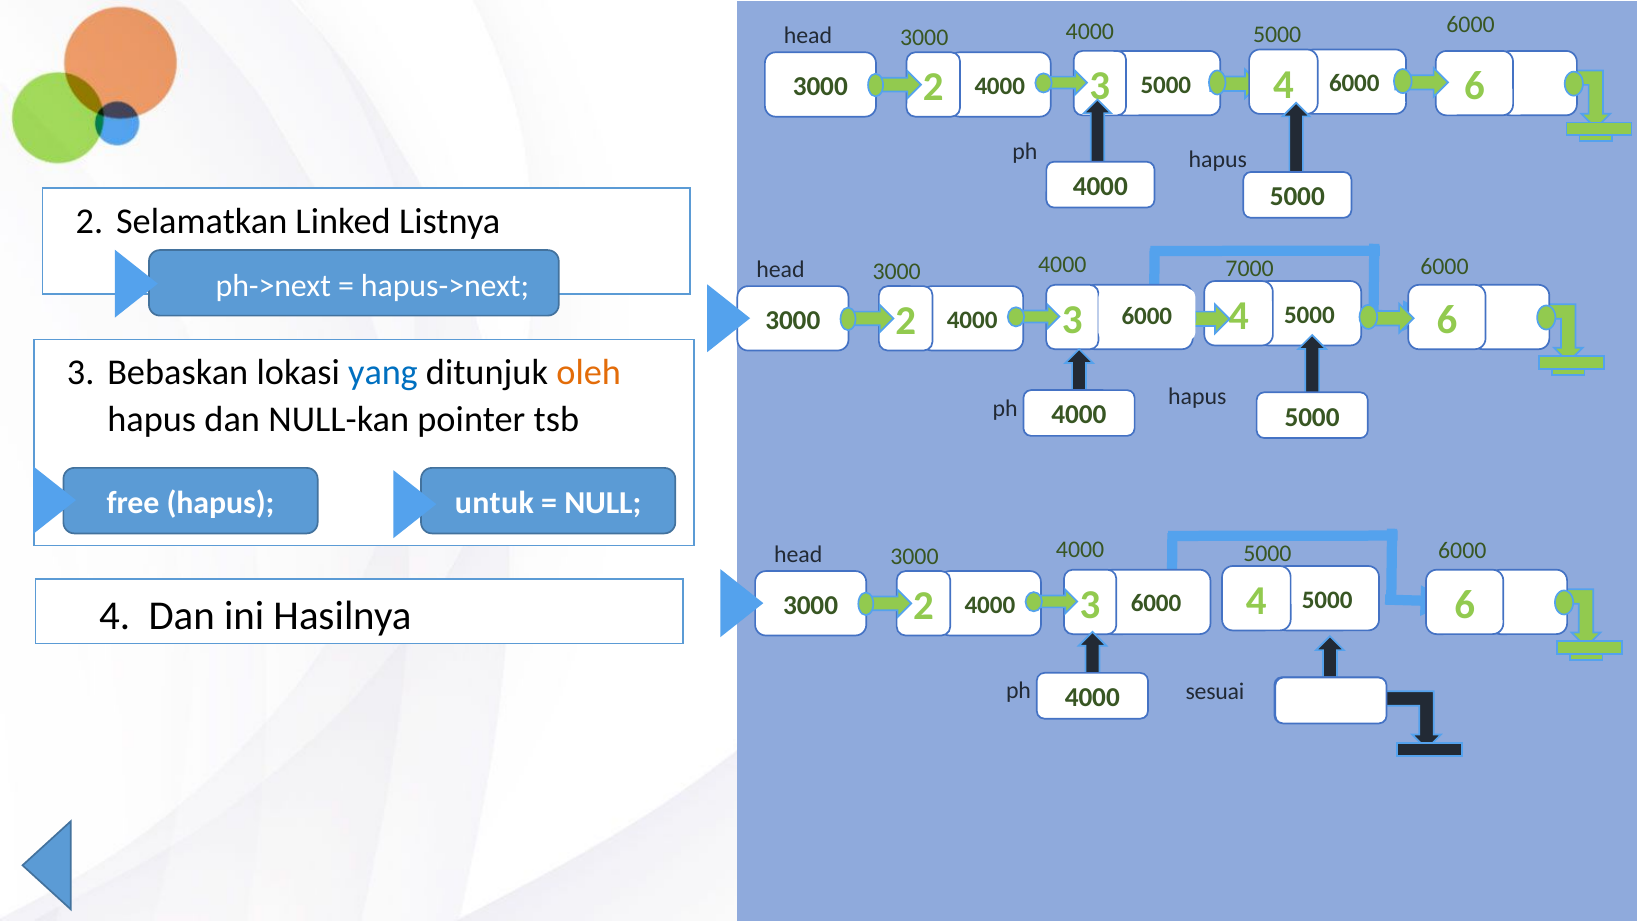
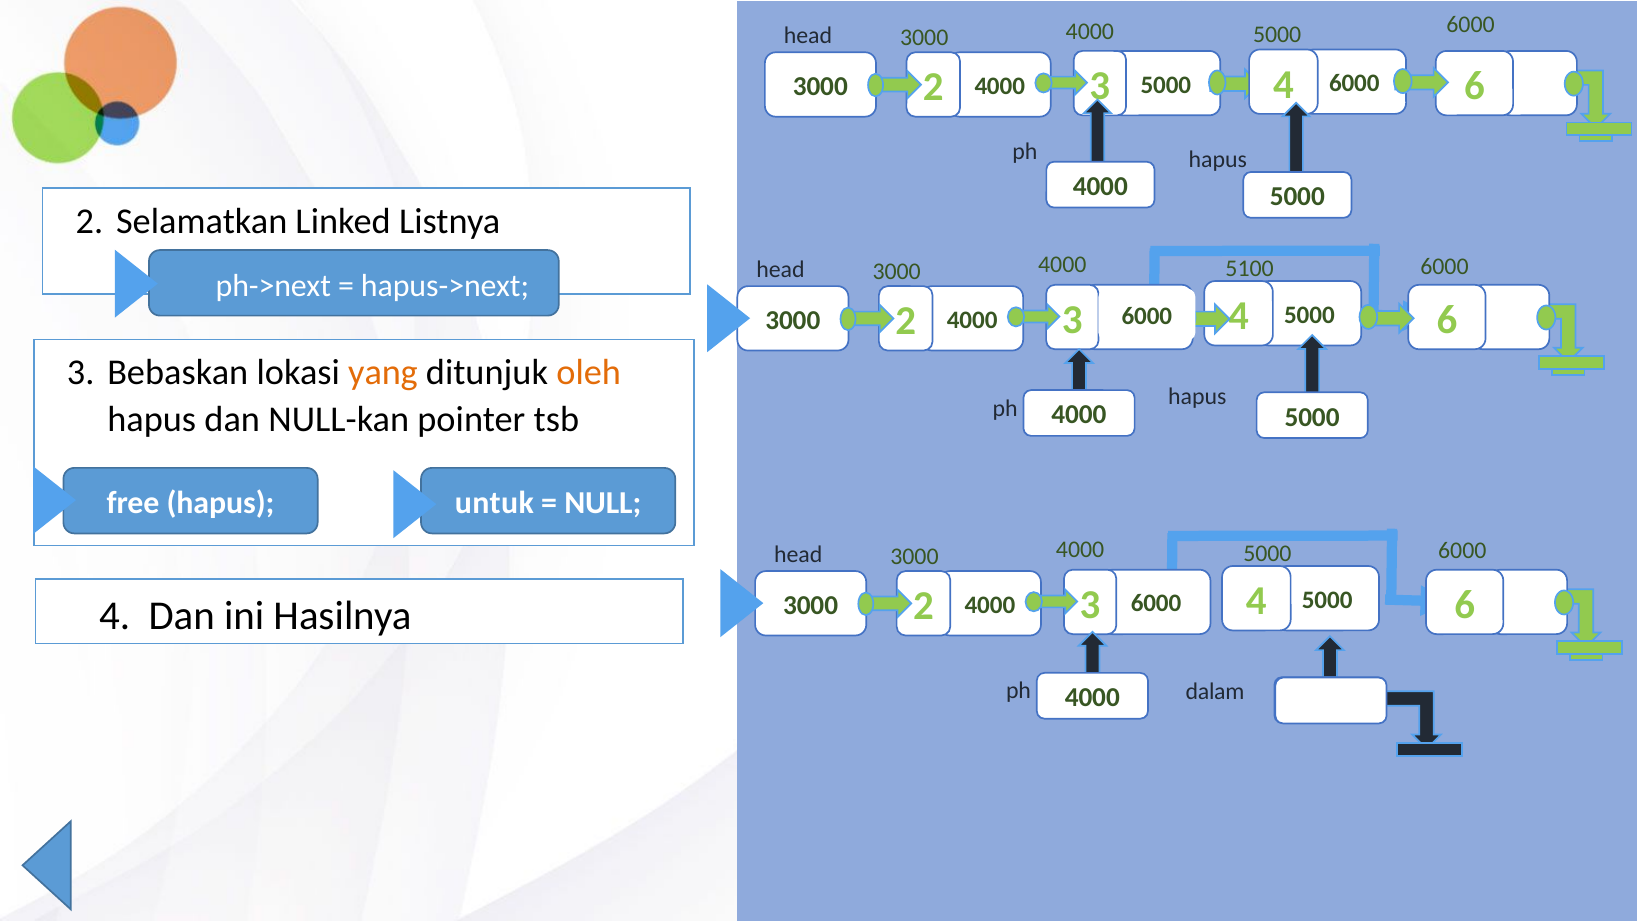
7000: 7000 -> 5100 (1250, 268)
yang colour: blue -> orange (383, 373)
sesuai: sesuai -> dalam (1215, 692)
